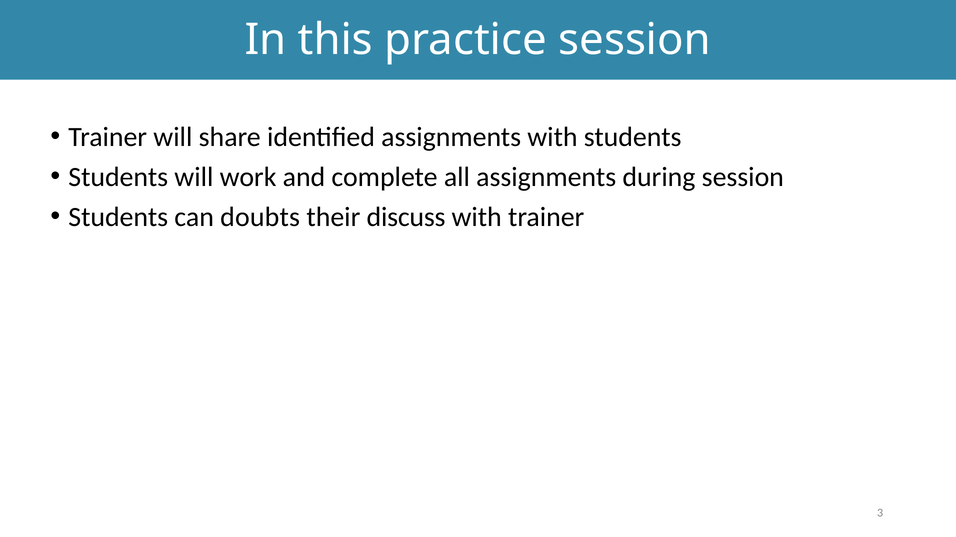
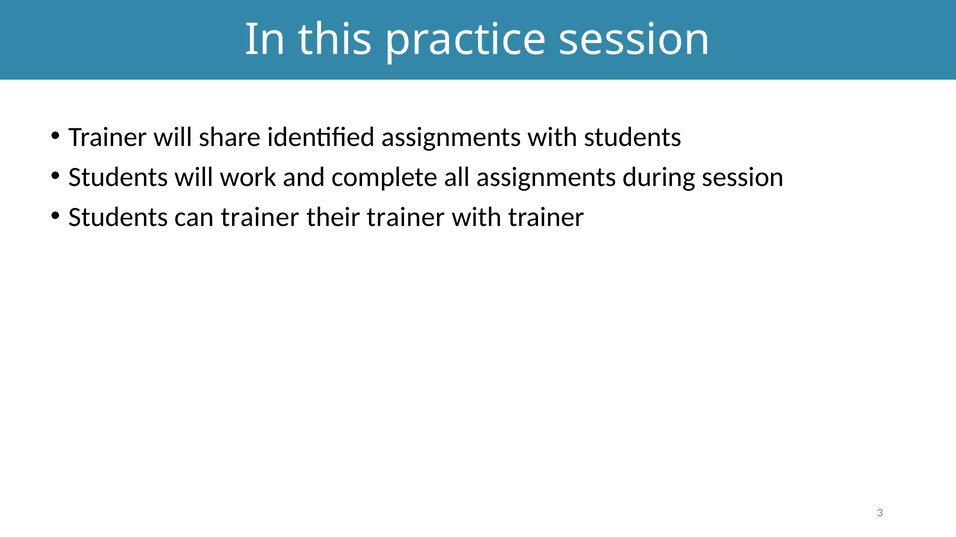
can doubts: doubts -> trainer (260, 217)
their discuss: discuss -> trainer (406, 217)
